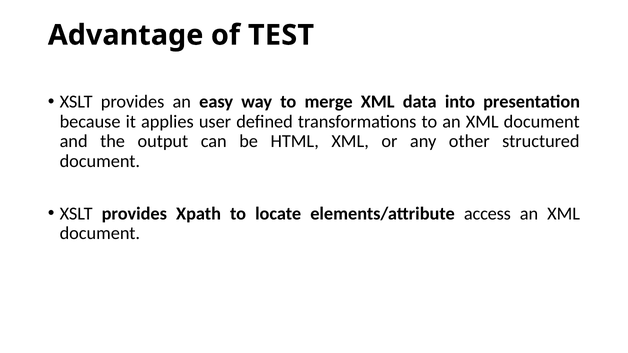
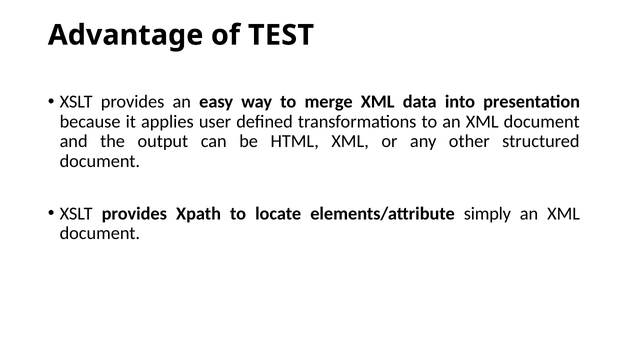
access: access -> simply (487, 214)
